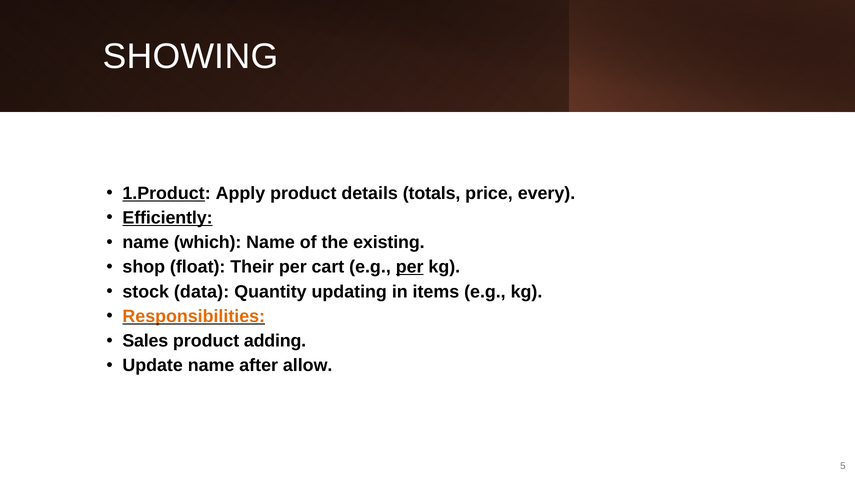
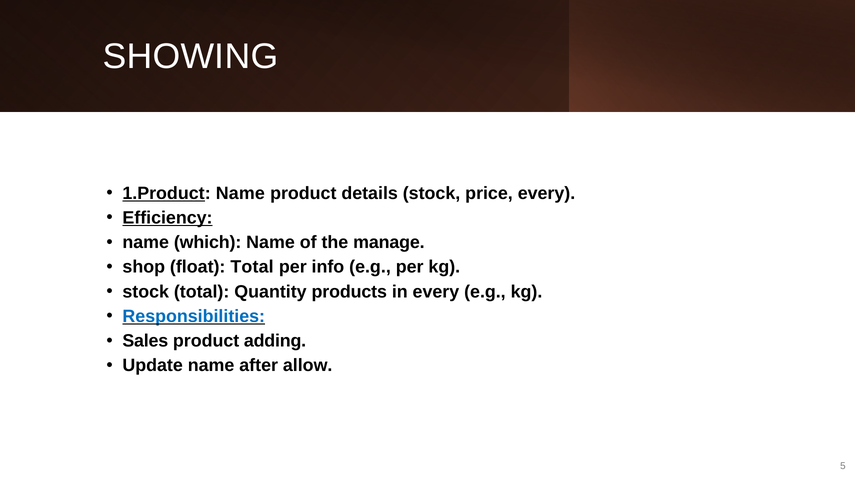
1.Product Apply: Apply -> Name (240, 193)
details totals: totals -> stock (432, 193)
Efficiently: Efficiently -> Efficiency (167, 218)
existing: existing -> manage (389, 242)
float Their: Their -> Total (252, 267)
cart: cart -> info (328, 267)
per underline: present -> none (410, 267)
stock data: data -> total (202, 292)
updating: updating -> products (349, 292)
in items: items -> every (436, 292)
Responsibilities colour: orange -> blue (194, 316)
